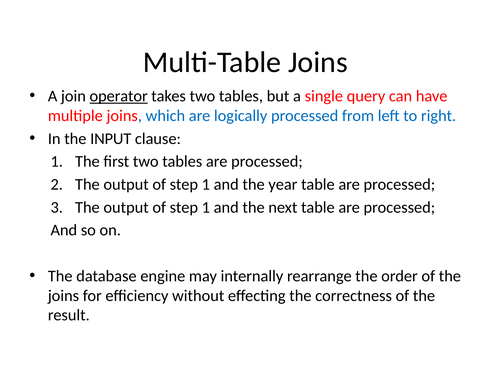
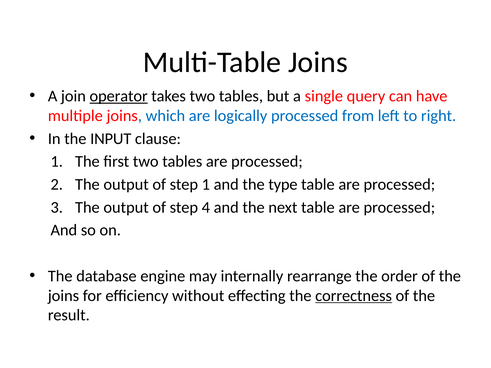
year: year -> type (283, 185)
1: 1 -> 4 (206, 207)
correctness underline: none -> present (354, 296)
